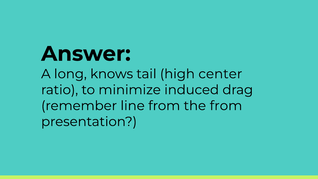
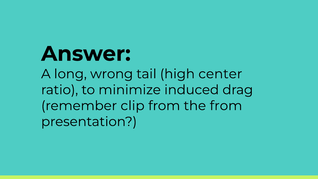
knows: knows -> wrong (112, 74)
line: line -> clip (133, 106)
